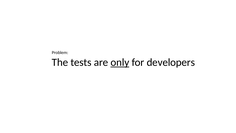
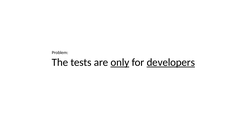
developers underline: none -> present (171, 62)
